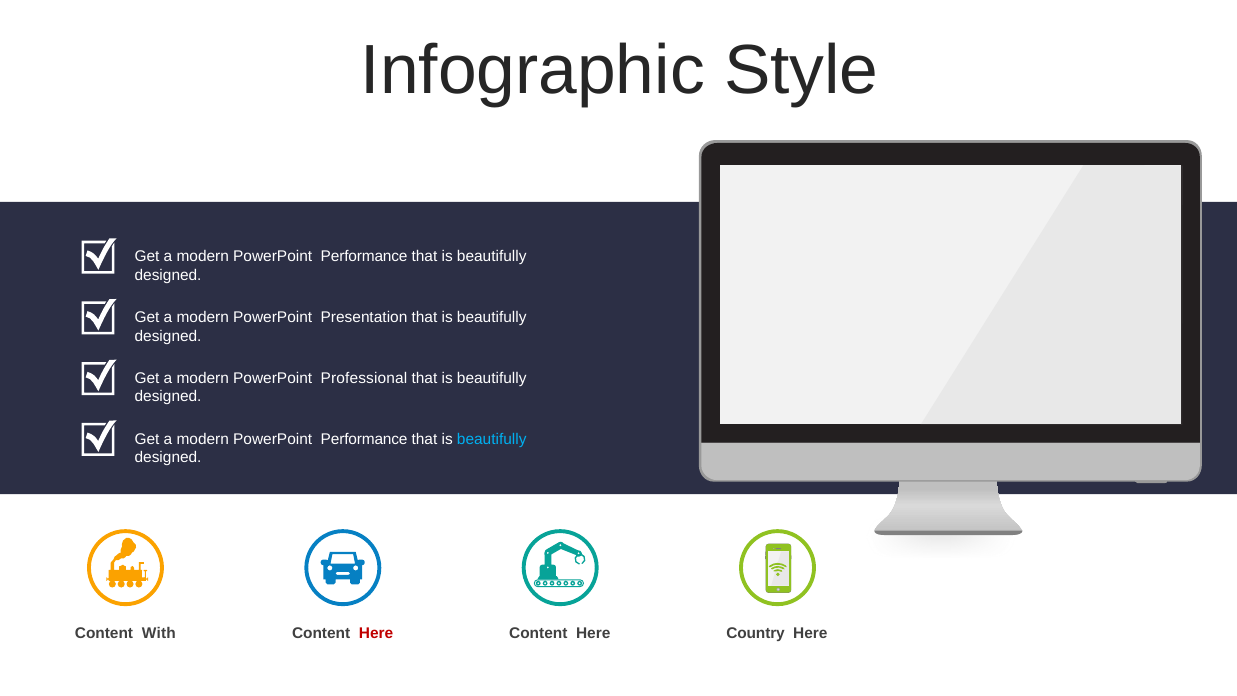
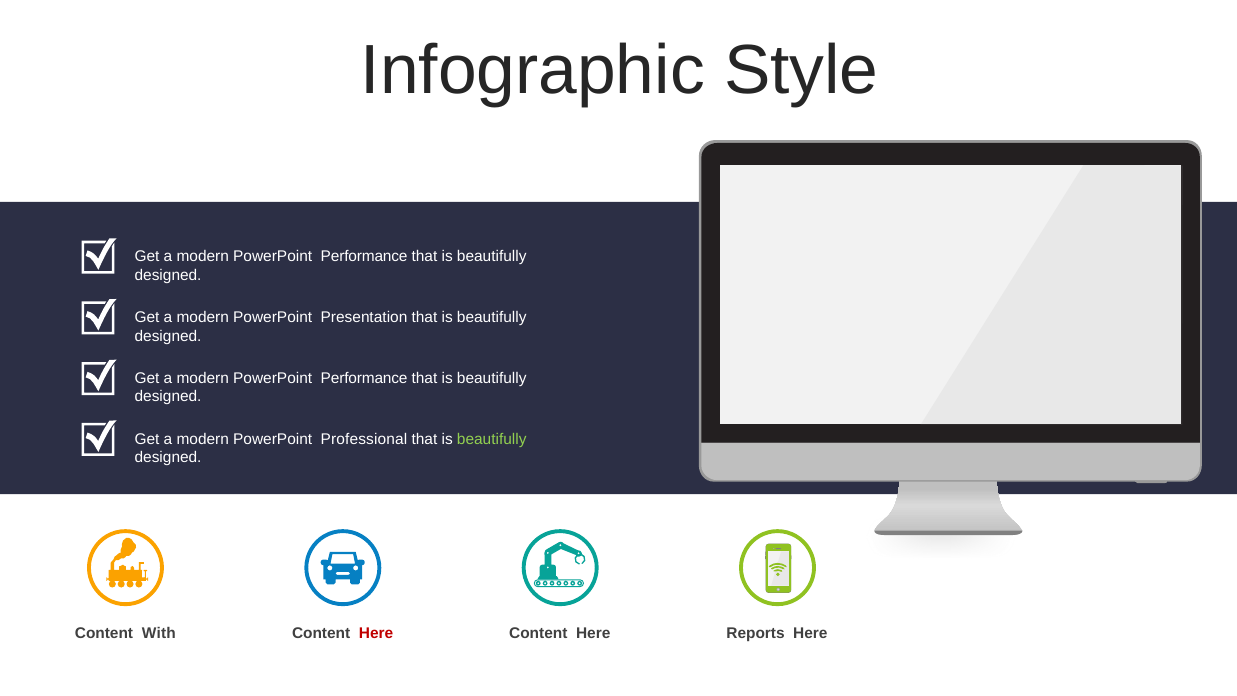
Professional: Professional -> Performance (364, 378)
Performance: Performance -> Professional (364, 439)
beautifully colour: light blue -> light green (492, 439)
Country: Country -> Reports (756, 633)
